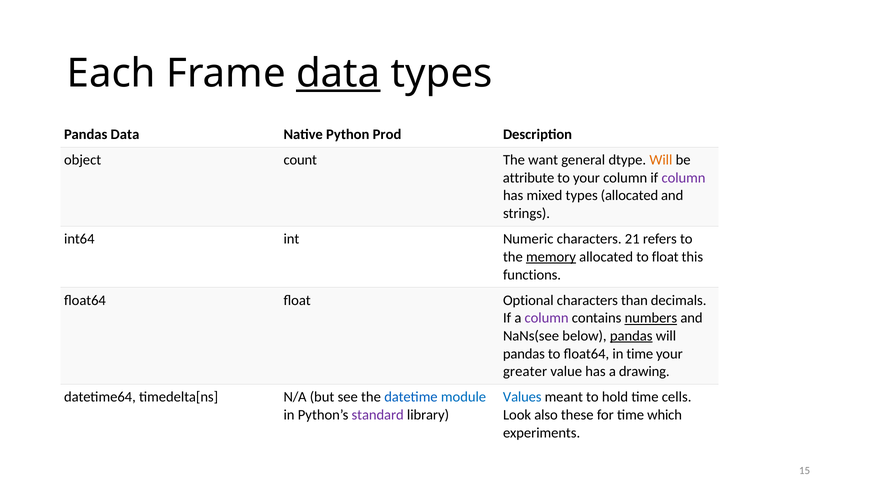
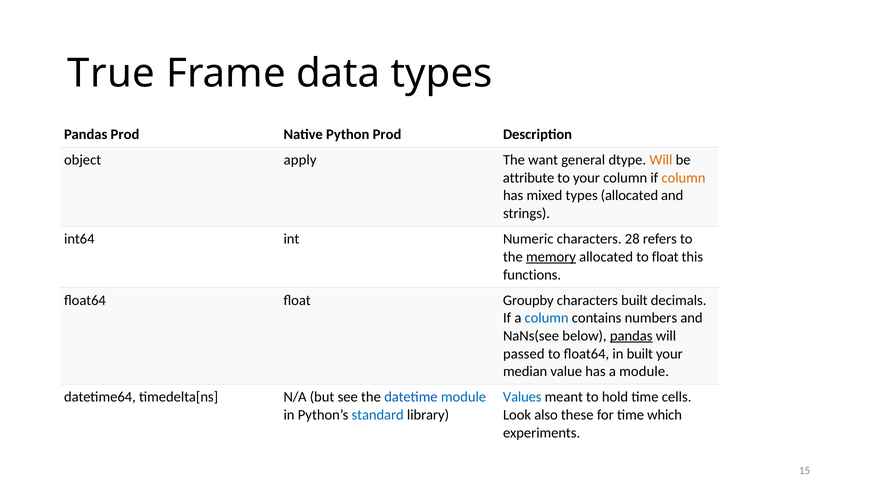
Each: Each -> True (111, 74)
data underline: present -> none (338, 74)
Pandas Data: Data -> Prod (125, 135)
count: count -> apply (300, 160)
column colour: purple -> orange (684, 178)
21: 21 -> 28 (632, 239)
Optional: Optional -> Groupby (528, 300)
characters than: than -> built (634, 300)
column colour: purple -> blue (547, 318)
numbers underline: present -> none (651, 318)
pandas: pandas -> passed (524, 354)
in time: time -> built (640, 354)
greater: greater -> median (525, 372)
a drawing: drawing -> module (644, 372)
standard colour: purple -> blue (378, 415)
